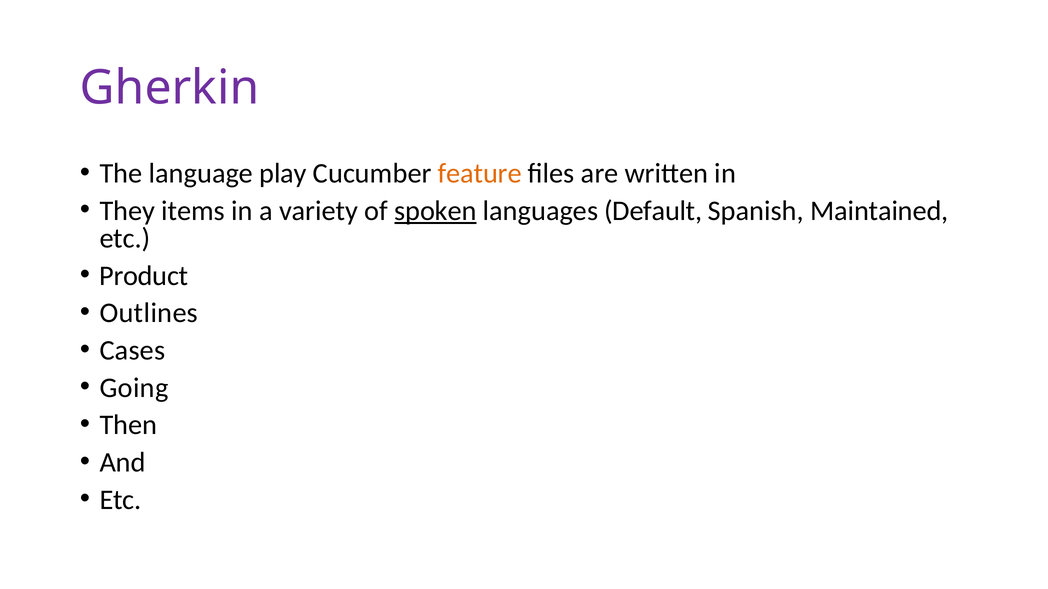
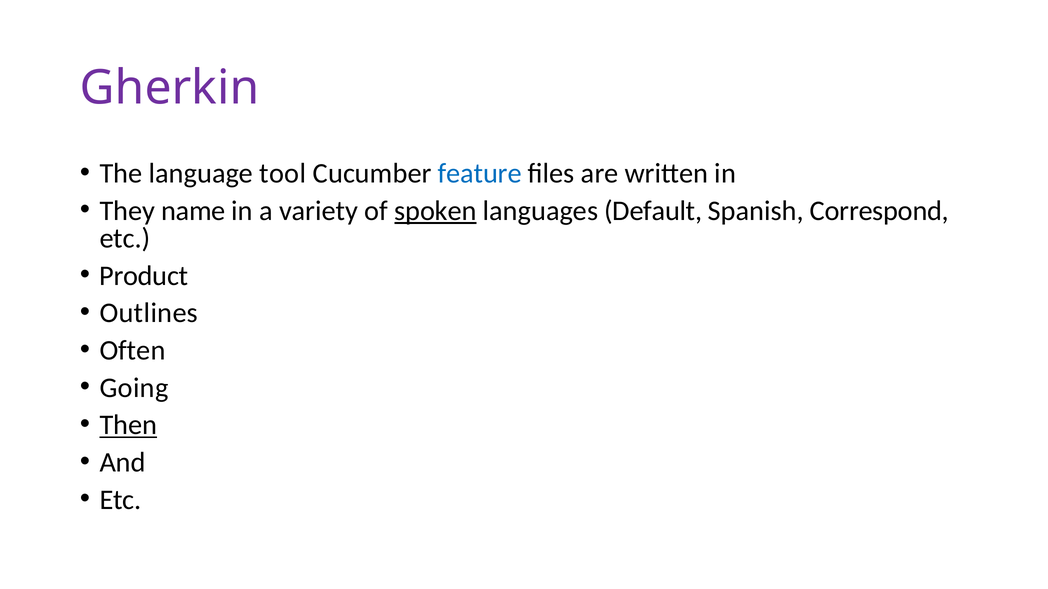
play: play -> tool (283, 174)
feature colour: orange -> blue (480, 174)
items: items -> name (193, 211)
Maintained: Maintained -> Correspond (879, 211)
Cases: Cases -> Often (133, 351)
Then underline: none -> present (128, 425)
